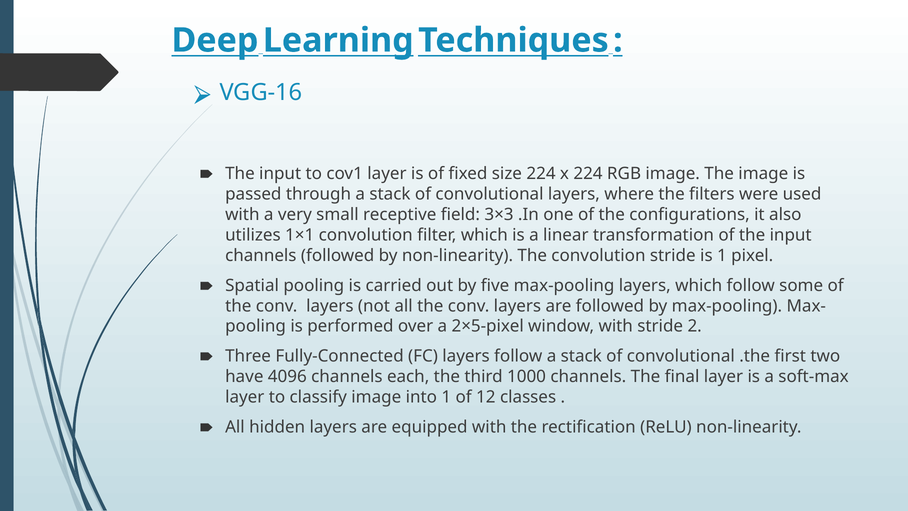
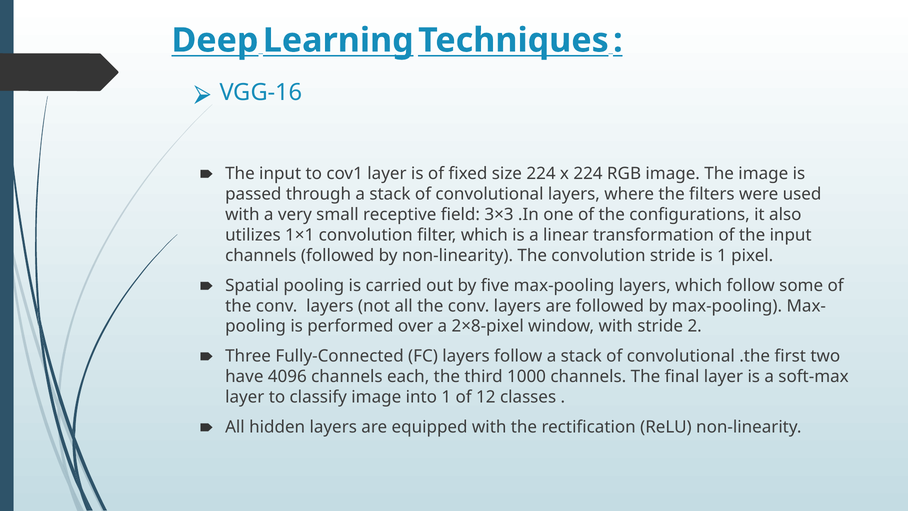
2×5-pixel: 2×5-pixel -> 2×8-pixel (488, 326)
